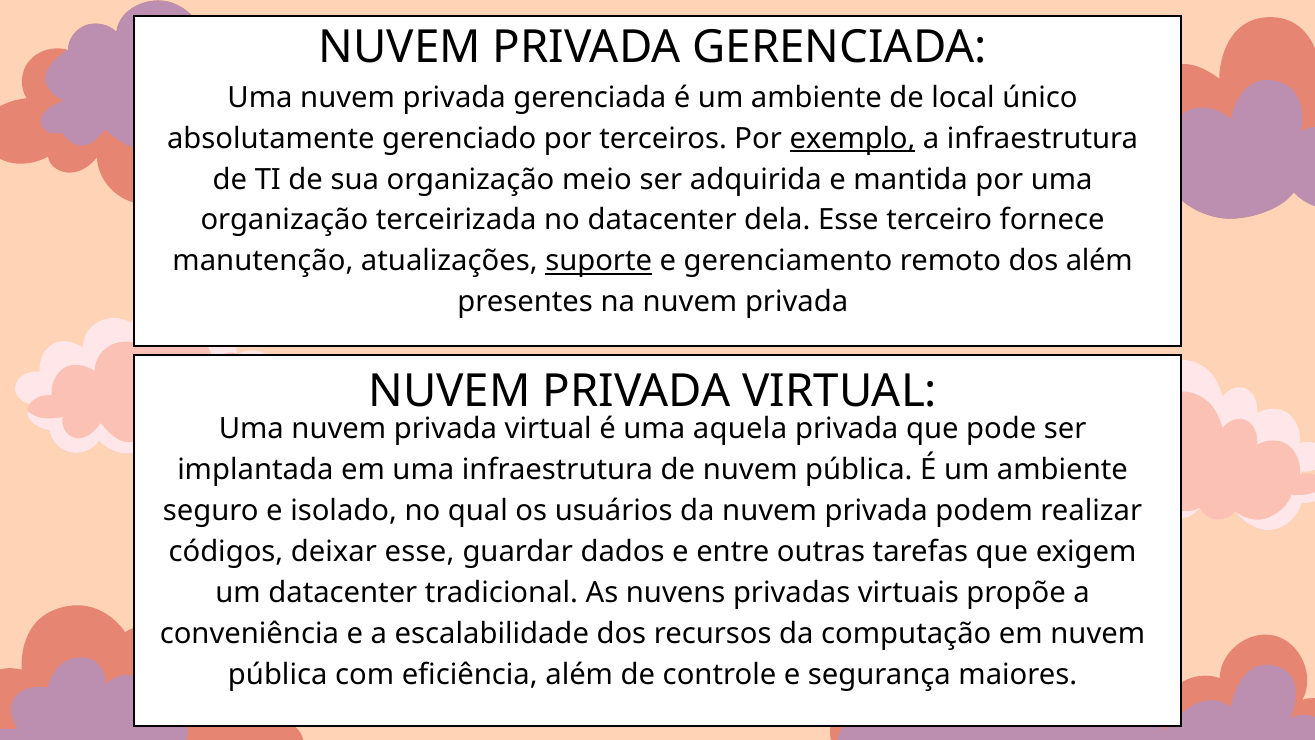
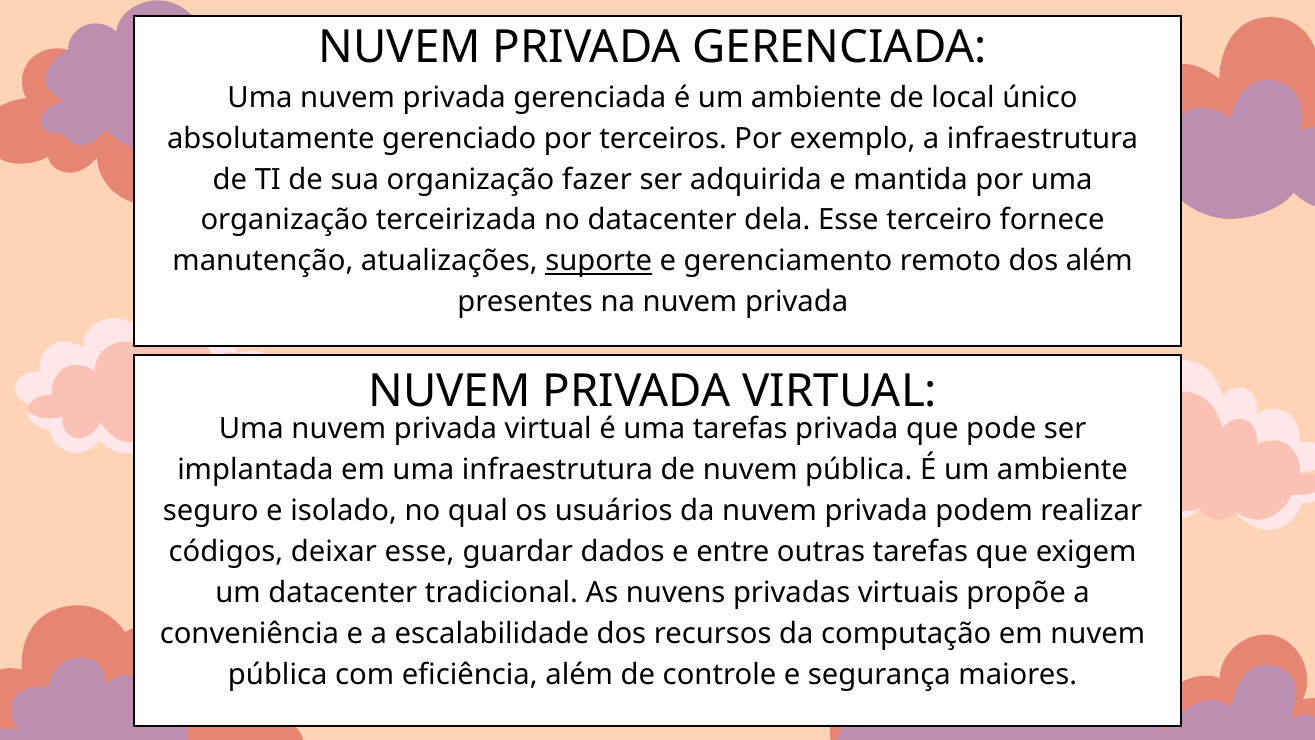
exemplo underline: present -> none (852, 138)
meio: meio -> fazer (597, 179)
uma aquela: aquela -> tarefas (740, 429)
